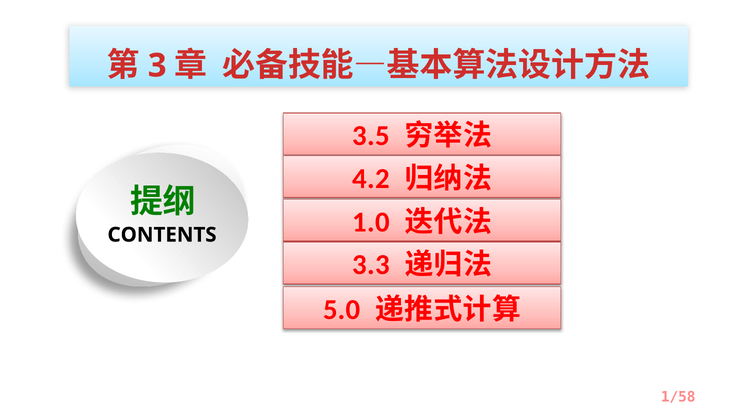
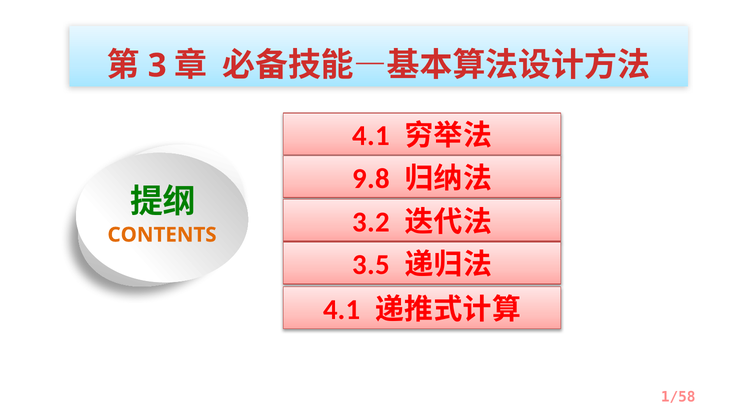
3.5: 3.5 -> 4.1 (371, 136)
4.2: 4.2 -> 9.8 (371, 178)
1.0: 1.0 -> 3.2 (371, 222)
CONTENTS colour: black -> orange (162, 234)
3.3: 3.3 -> 3.5 (371, 265)
5.0: 5.0 -> 4.1 (342, 309)
